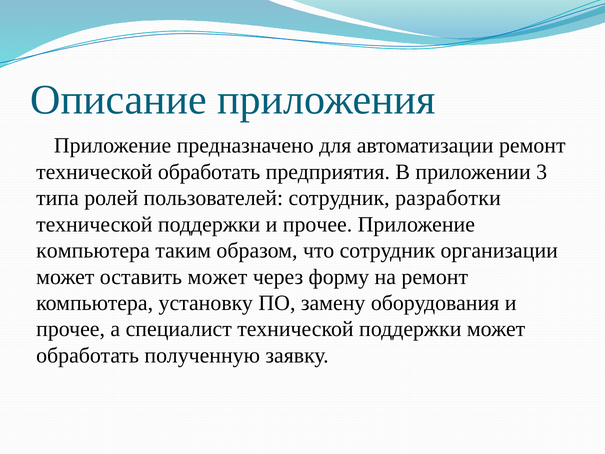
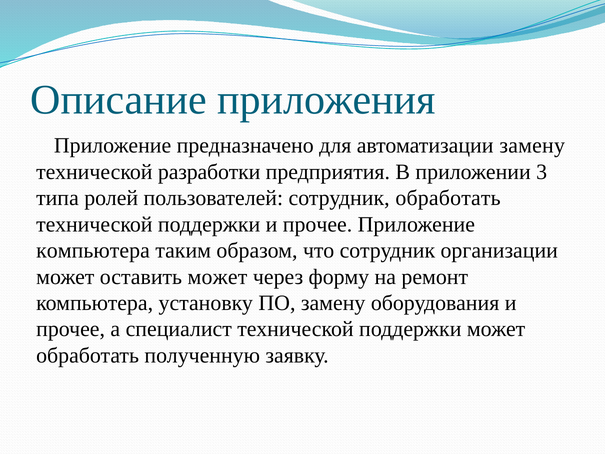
автоматизации ремонт: ремонт -> замену (532, 146)
технической обработать: обработать -> разработки (209, 172)
сотрудник разработки: разработки -> обработать (448, 198)
